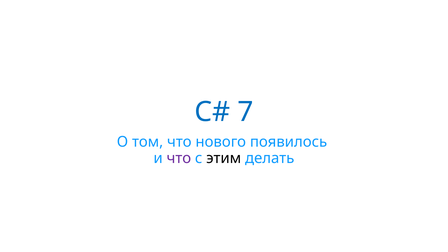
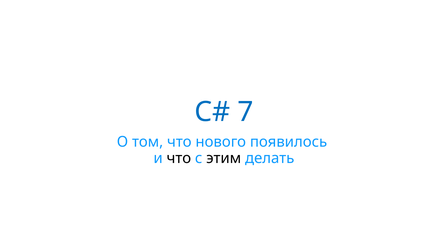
что colour: purple -> black (179, 158)
